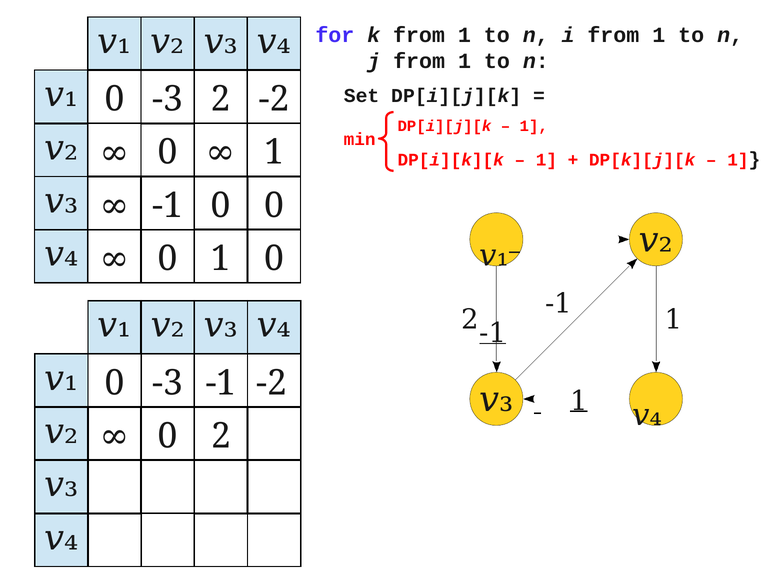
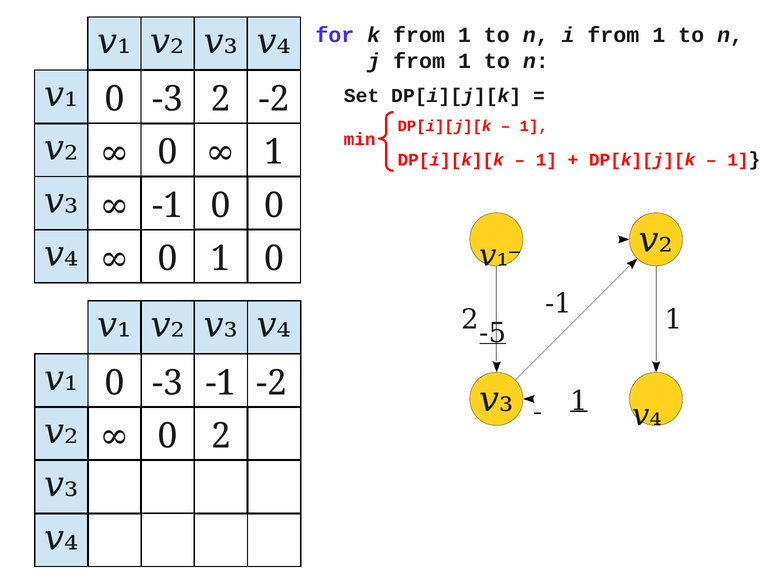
-1: -1 -> -5 (493, 333)
